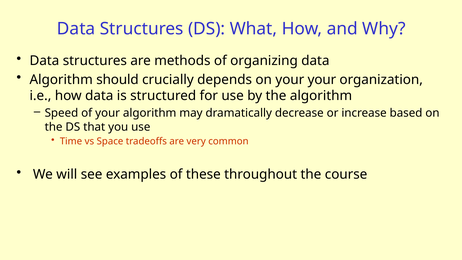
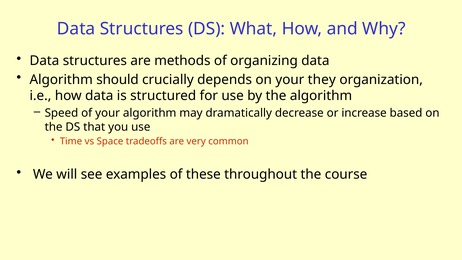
your your: your -> they (322, 80)
